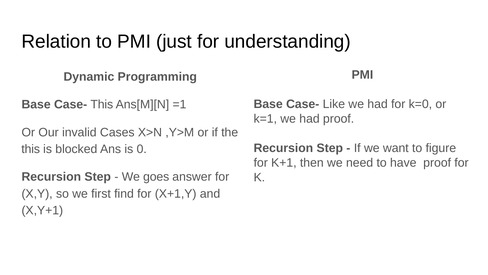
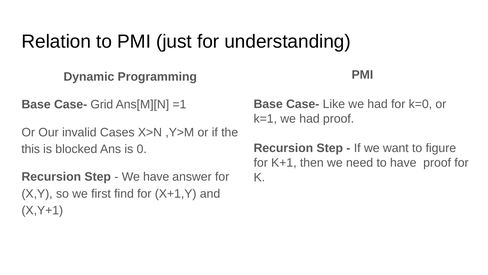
Case- This: This -> Grid (102, 104)
We goes: goes -> have (156, 177)
